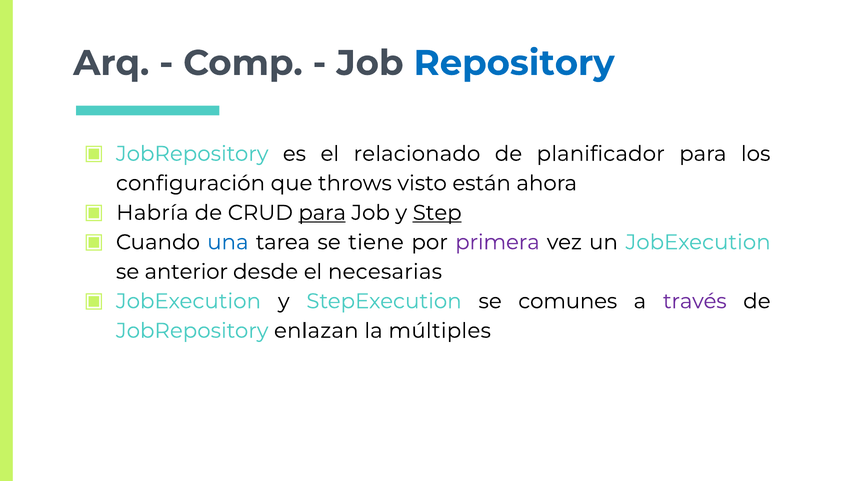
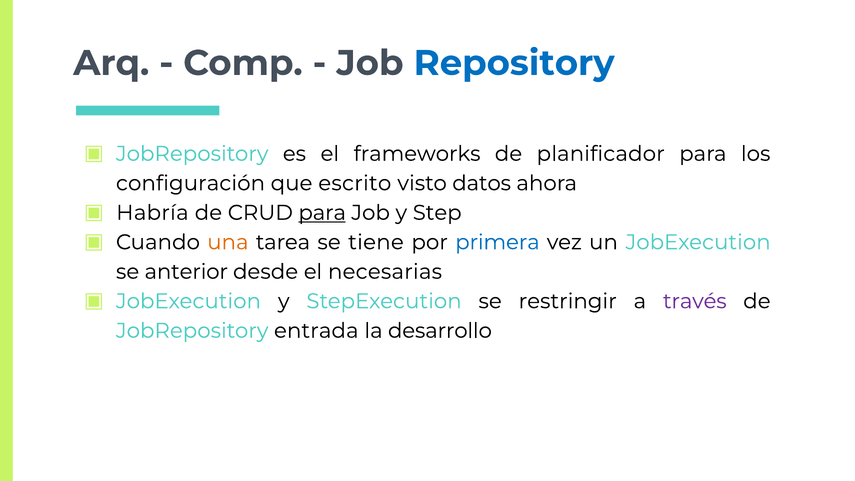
relacionado: relacionado -> frameworks (417, 154)
throws: throws -> escrito (355, 183)
están: están -> datos (482, 183)
Step underline: present -> none (437, 213)
una colour: blue -> orange (228, 242)
primera colour: purple -> blue (497, 242)
comunes: comunes -> restringir (568, 301)
enlazan: enlazan -> entrada (316, 331)
múltiples: múltiples -> desarrollo (440, 331)
